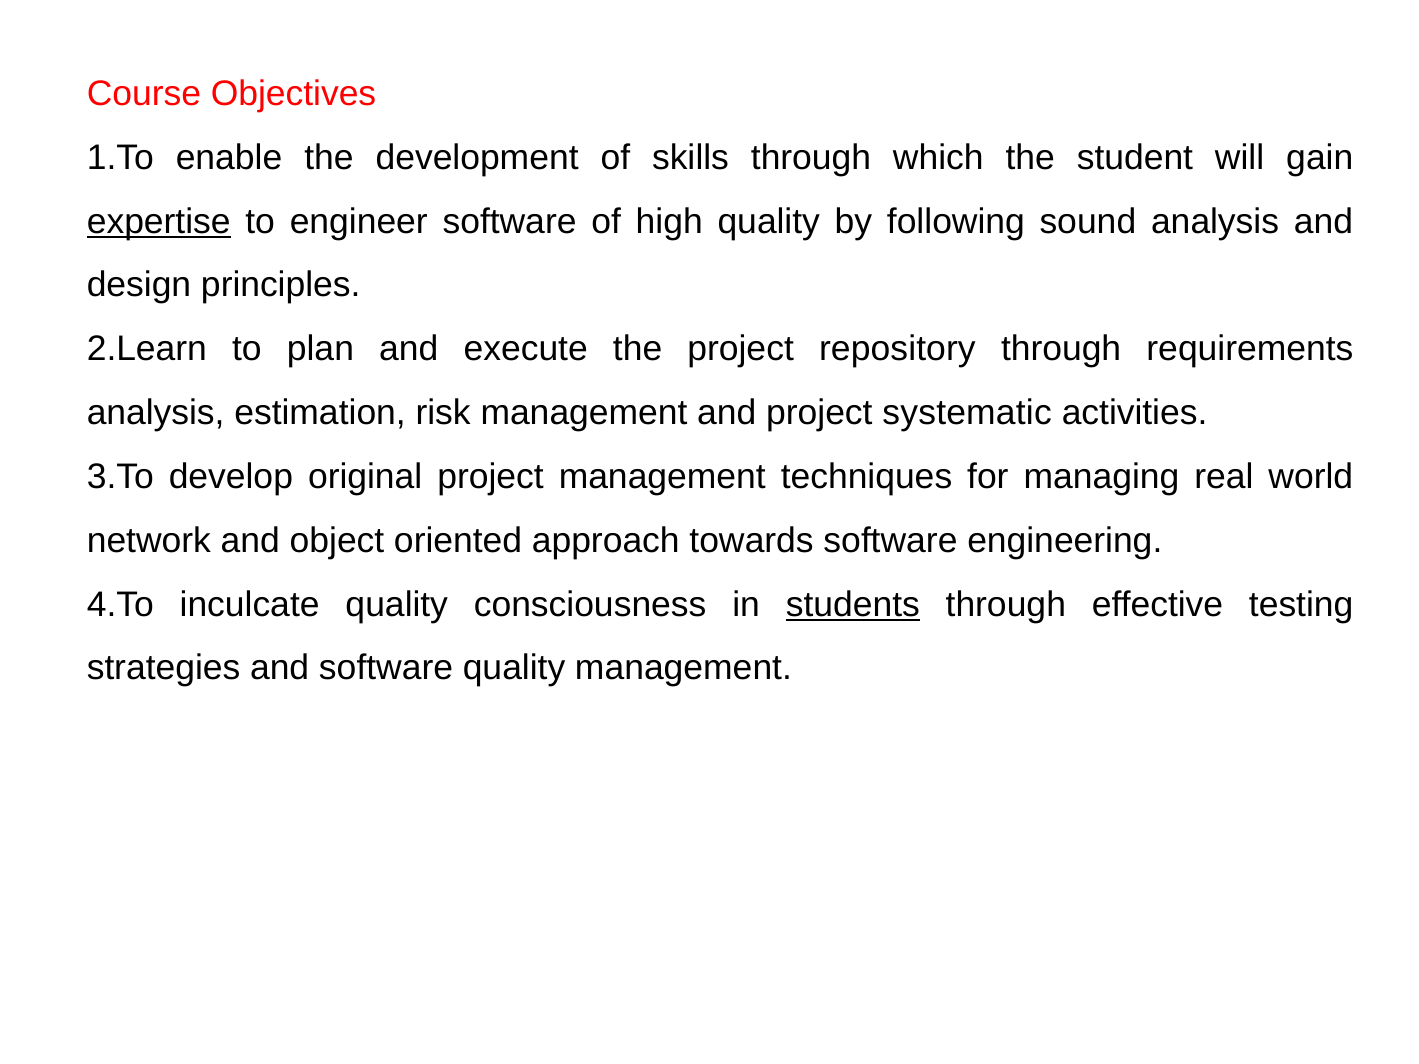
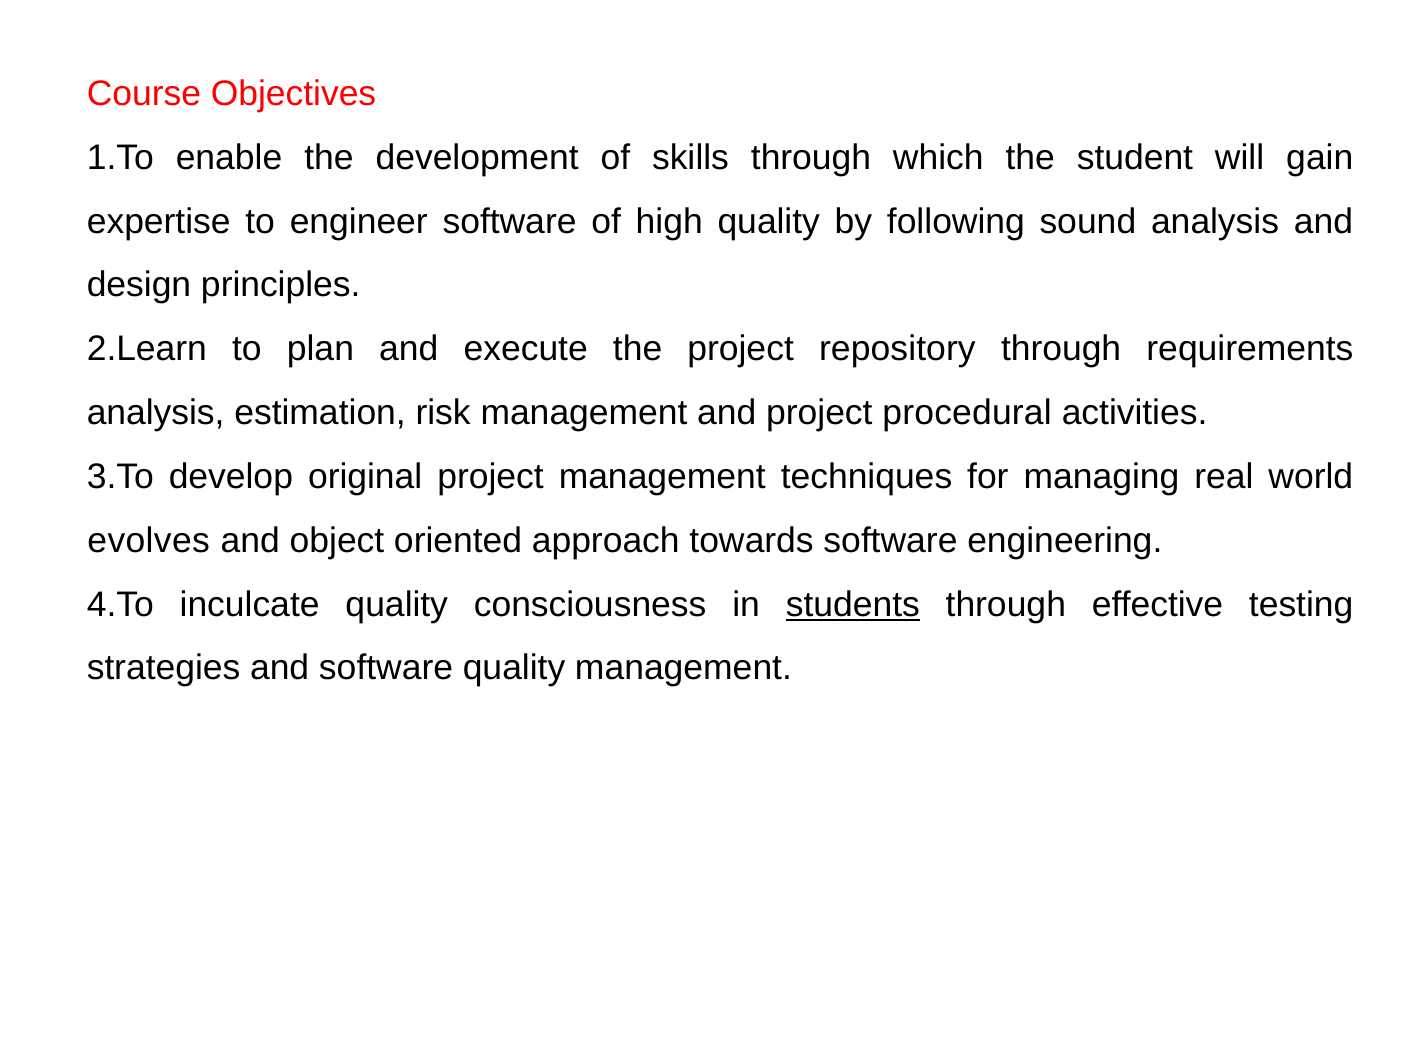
expertise underline: present -> none (159, 221)
systematic: systematic -> procedural (967, 413)
network: network -> evolves (149, 541)
